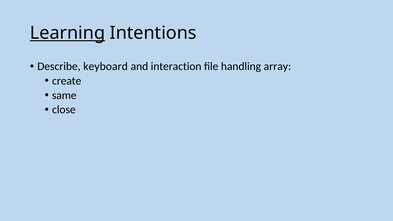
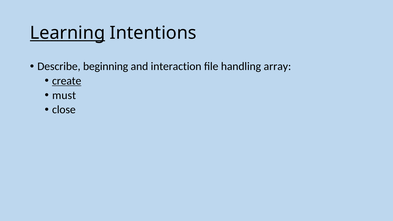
keyboard: keyboard -> beginning (106, 66)
create underline: none -> present (67, 81)
same: same -> must (64, 95)
